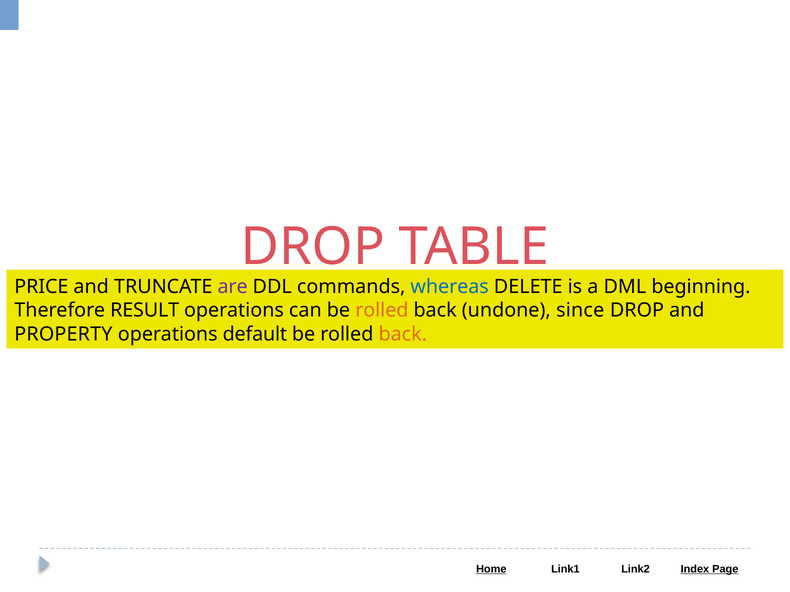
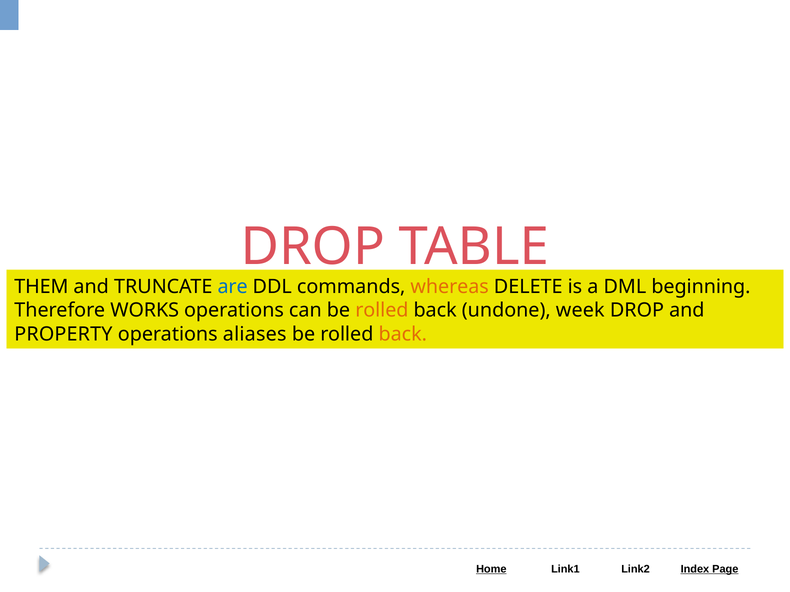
PRICE: PRICE -> THEM (41, 287)
are colour: purple -> blue (233, 287)
whereas colour: blue -> orange (450, 287)
RESULT: RESULT -> WORKS (145, 311)
since: since -> week (580, 311)
default: default -> aliases (255, 334)
